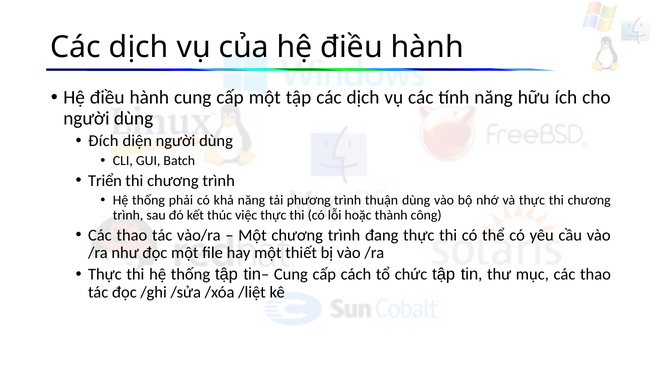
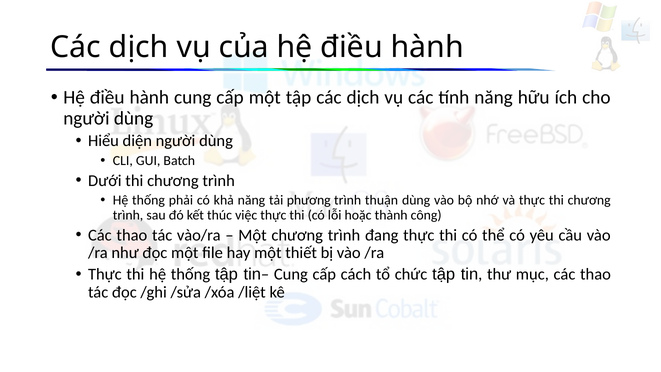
Đích: Đích -> Hiểu (103, 141)
Triển: Triển -> Dưới (105, 181)
